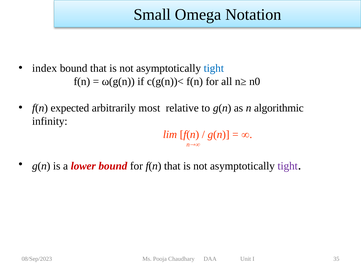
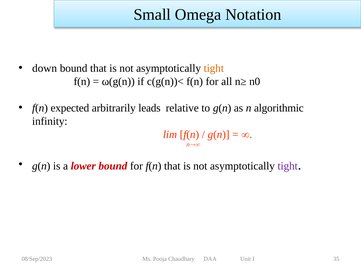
index: index -> down (45, 68)
tight colour: blue -> orange (214, 68)
most: most -> leads (149, 108)
